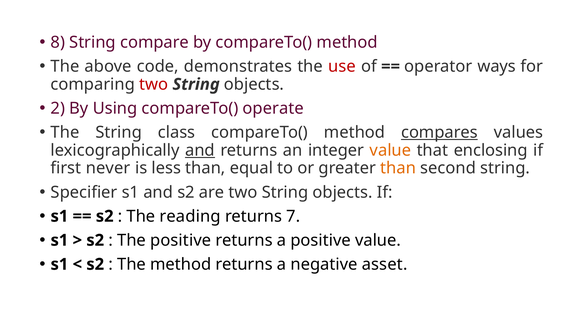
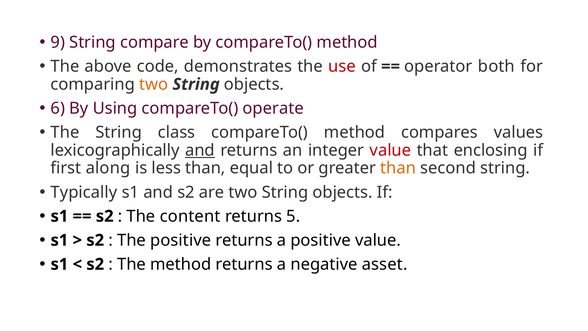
8: 8 -> 9 (58, 42)
ways: ways -> both (496, 66)
two colour: red -> orange (154, 84)
2: 2 -> 6 (58, 108)
compares underline: present -> none (439, 132)
value colour: orange -> red (390, 150)
never: never -> along (108, 168)
Specifier: Specifier -> Typically (84, 192)
reading: reading -> content (190, 216)
7: 7 -> 5 (293, 216)
